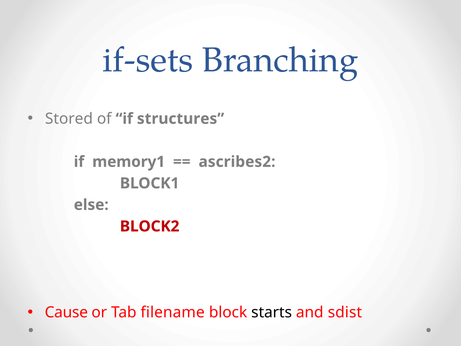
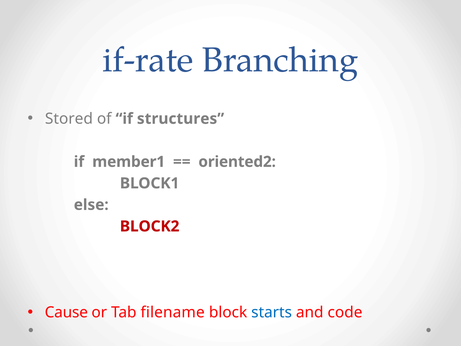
if-sets: if-sets -> if-rate (148, 60)
memory1: memory1 -> member1 (129, 162)
ascribes2: ascribes2 -> oriented2 (237, 162)
starts colour: black -> blue (272, 312)
sdist: sdist -> code (345, 312)
